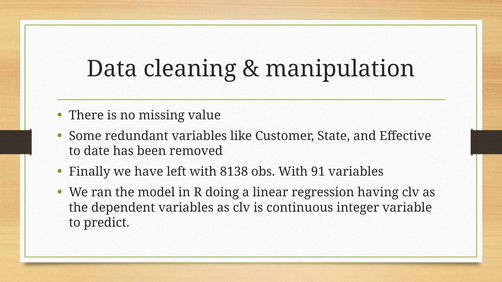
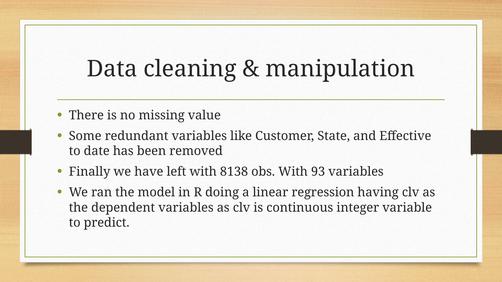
91: 91 -> 93 (318, 172)
